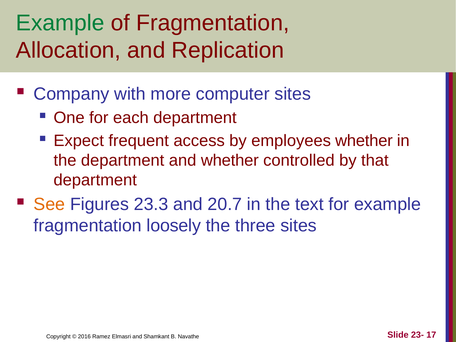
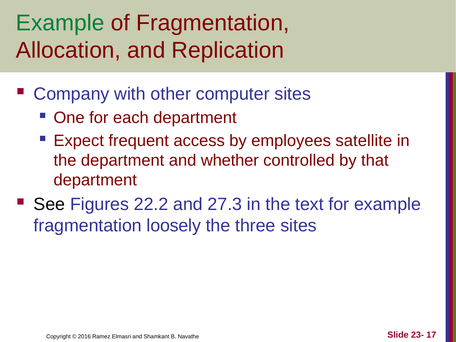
more: more -> other (171, 94)
employees whether: whether -> satellite (364, 141)
See colour: orange -> black (49, 204)
23.3: 23.3 -> 22.2 (151, 204)
20.7: 20.7 -> 27.3 (225, 204)
